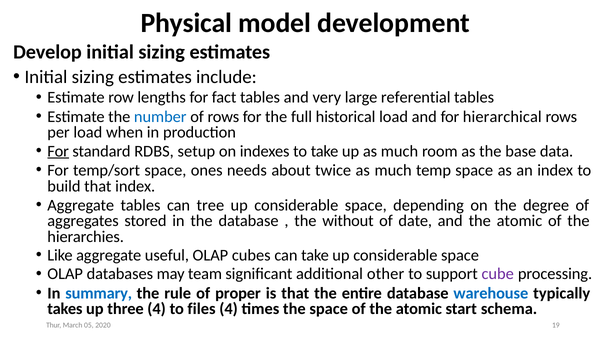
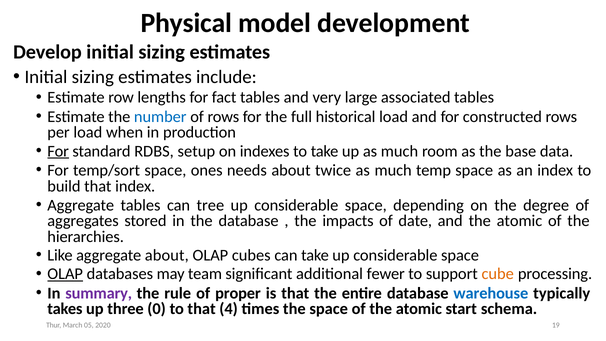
referential: referential -> associated (416, 97)
hierarchical: hierarchical -> constructed (502, 117)
without: without -> impacts (348, 221)
aggregate useful: useful -> about (167, 255)
OLAP underline: none -> present (65, 274)
other: other -> fewer (386, 274)
cube colour: purple -> orange (498, 274)
summary colour: blue -> purple (99, 293)
three 4: 4 -> 0 (157, 309)
to files: files -> that (202, 309)
